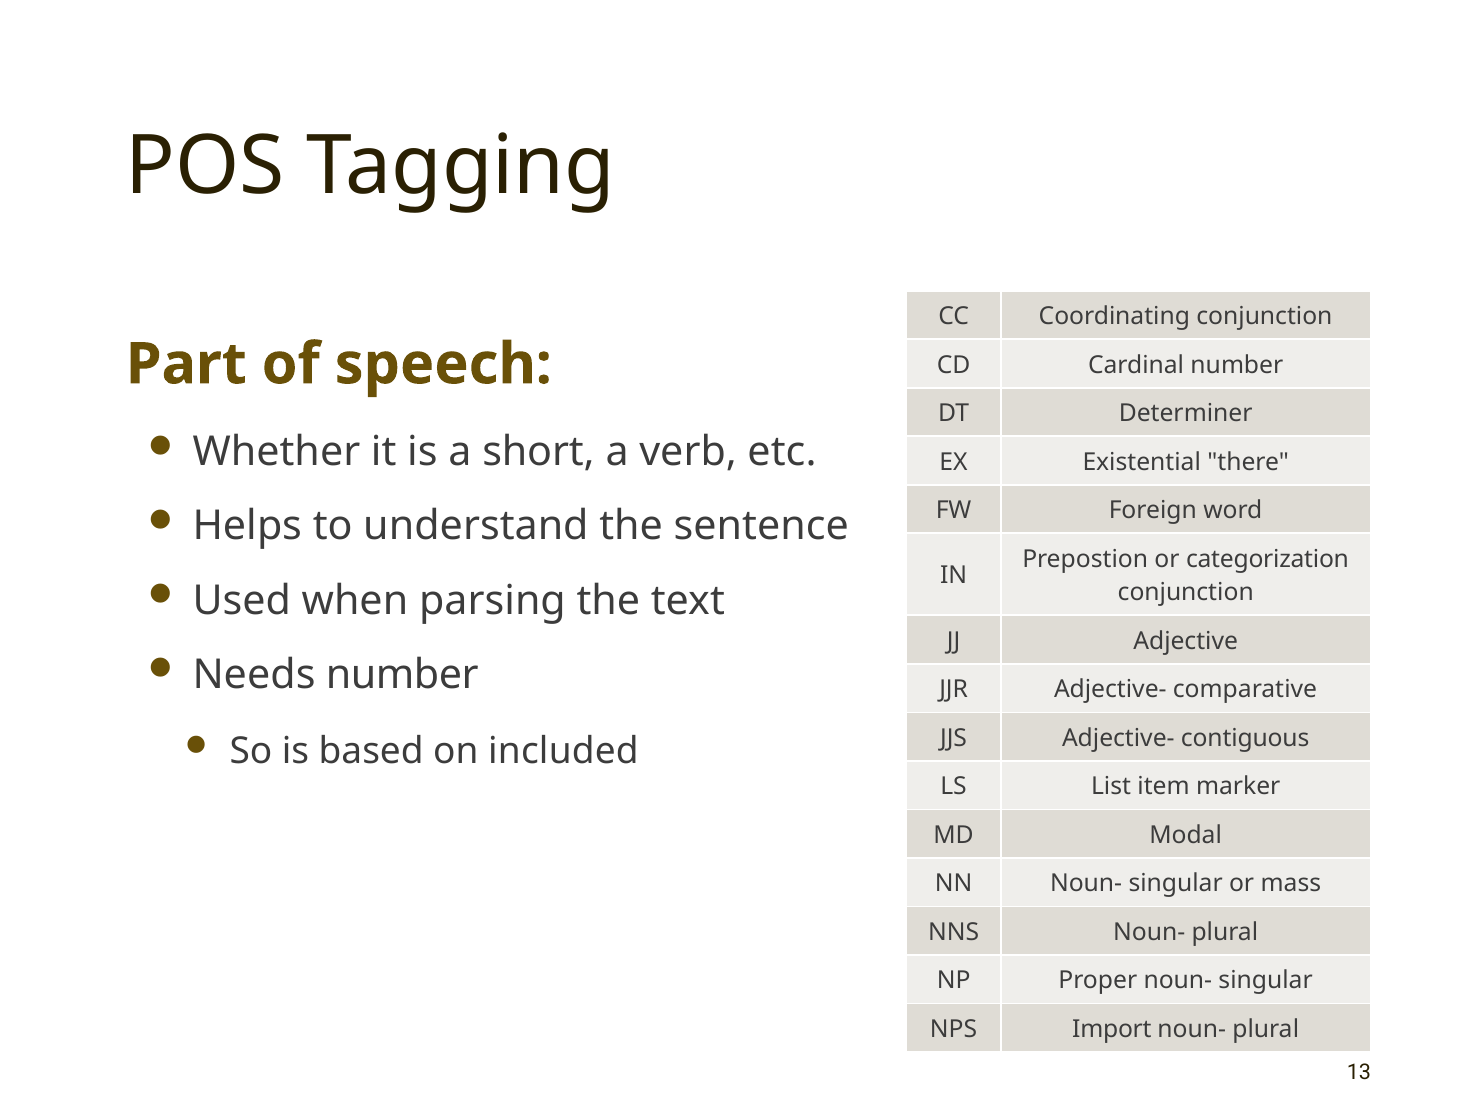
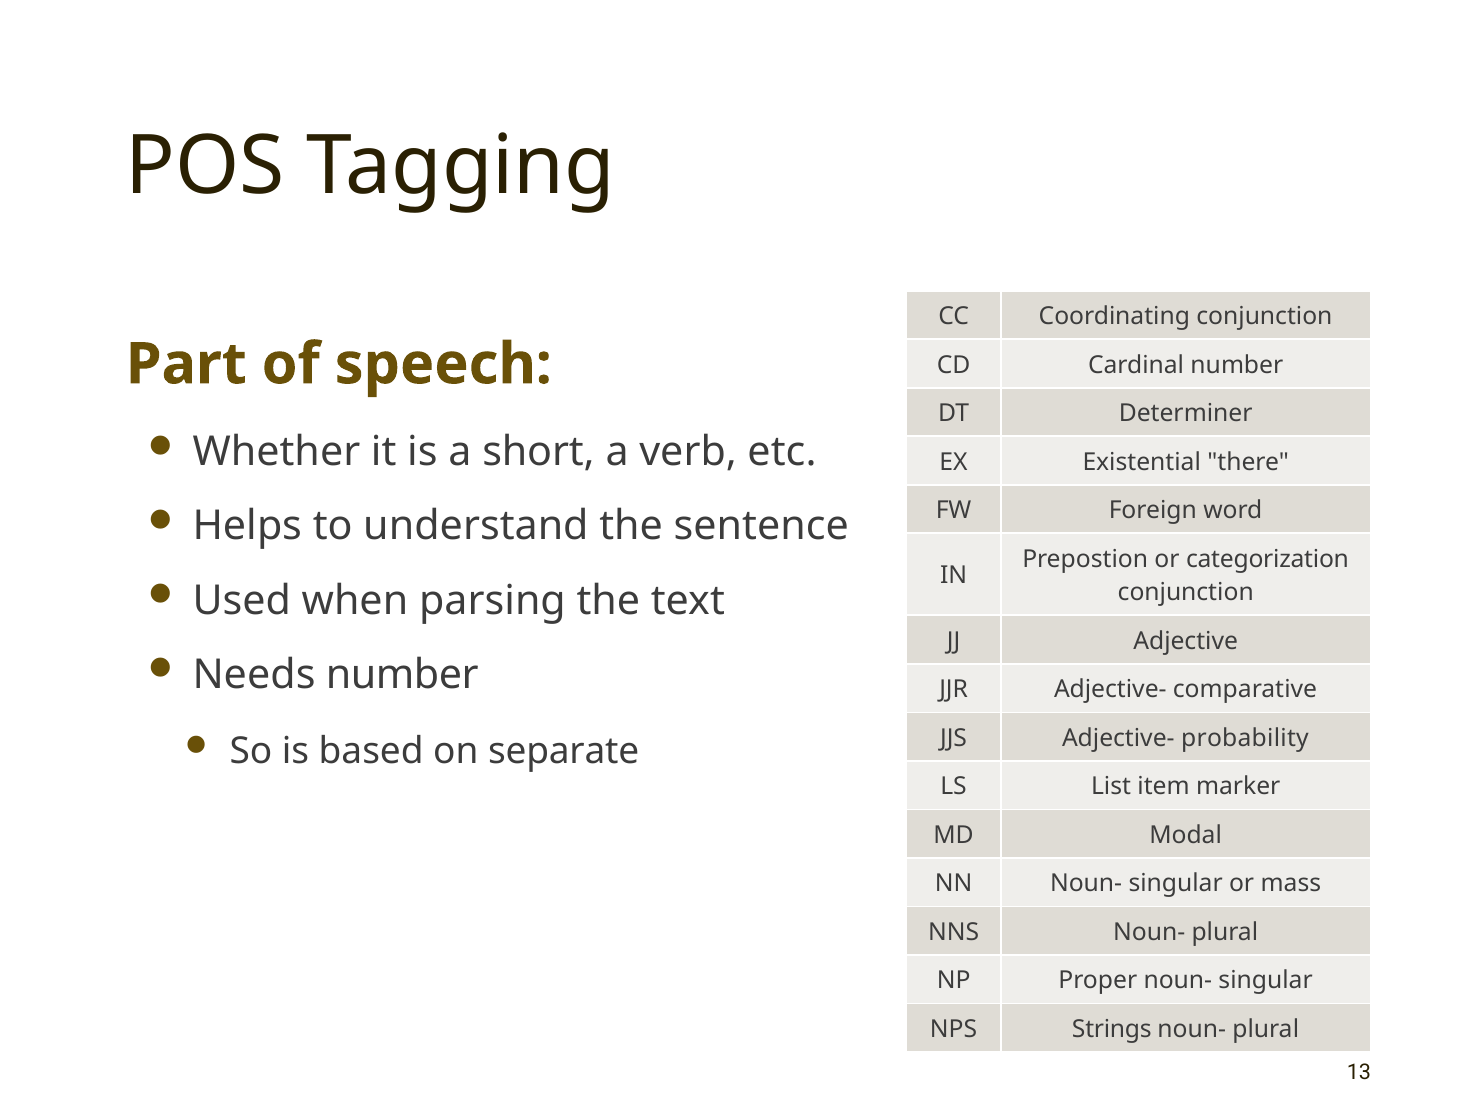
contiguous: contiguous -> probability (1245, 738)
included: included -> separate (564, 751)
Import: Import -> Strings (1112, 1029)
